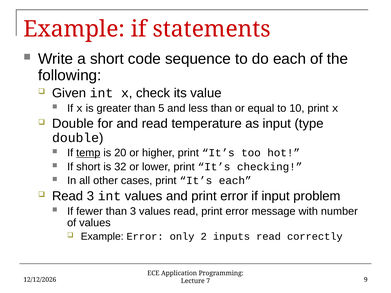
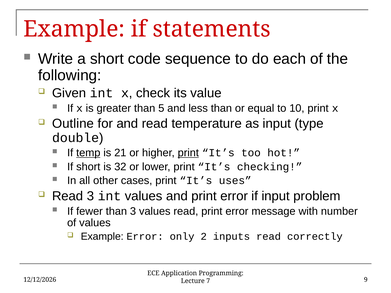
Double: Double -> Outline (73, 124)
20: 20 -> 21 (120, 153)
print underline: none -> present (188, 153)
It’s each: each -> uses (235, 181)
